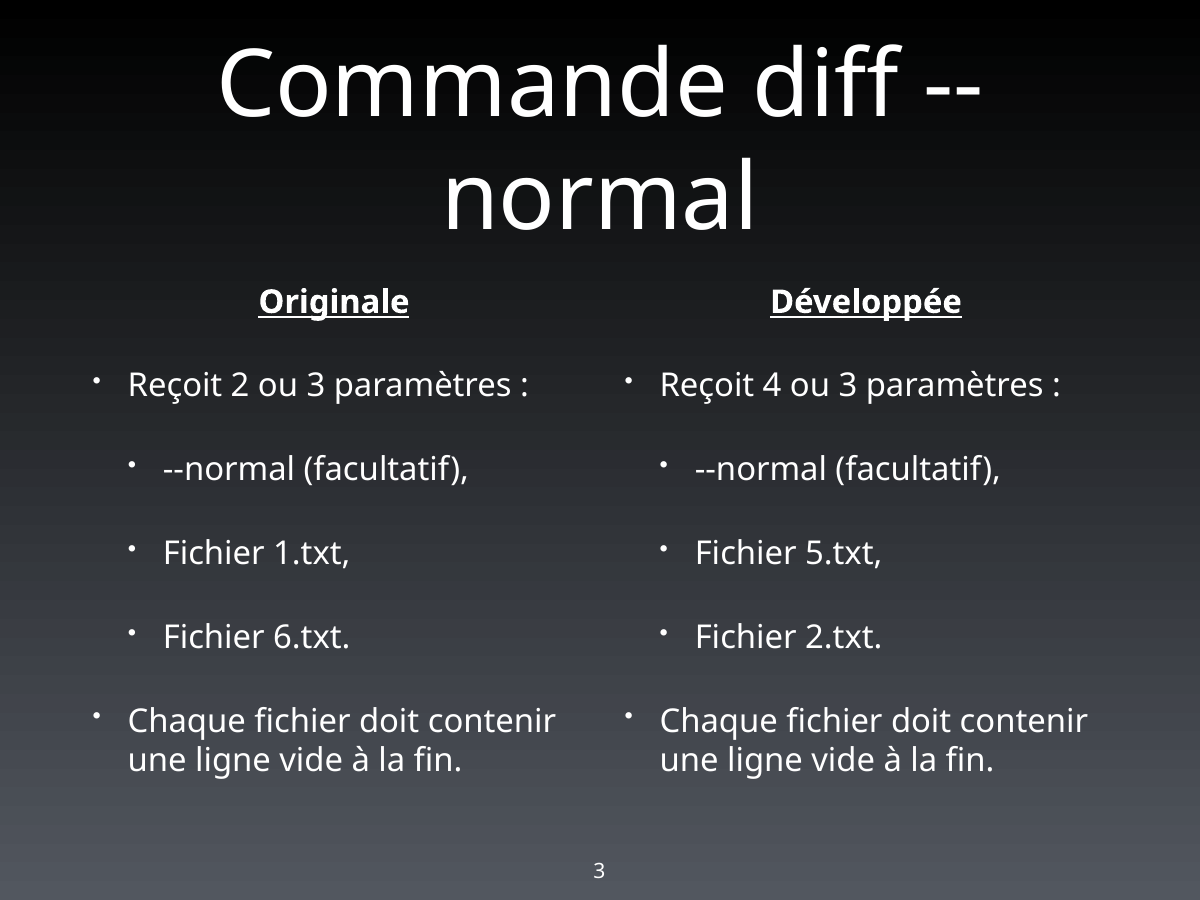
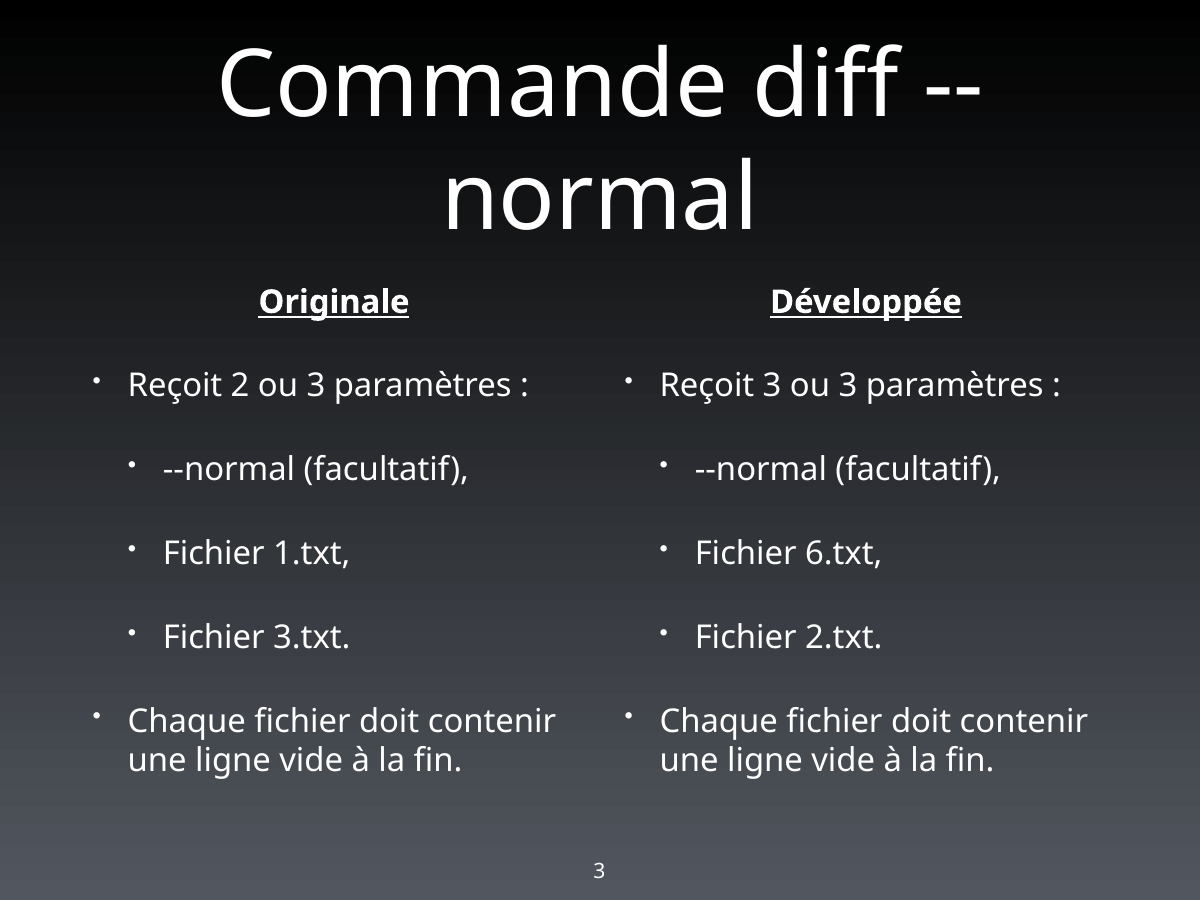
Reçoit 4: 4 -> 3 (772, 386)
5.txt: 5.txt -> 6.txt (844, 554)
6.txt: 6.txt -> 3.txt (312, 638)
